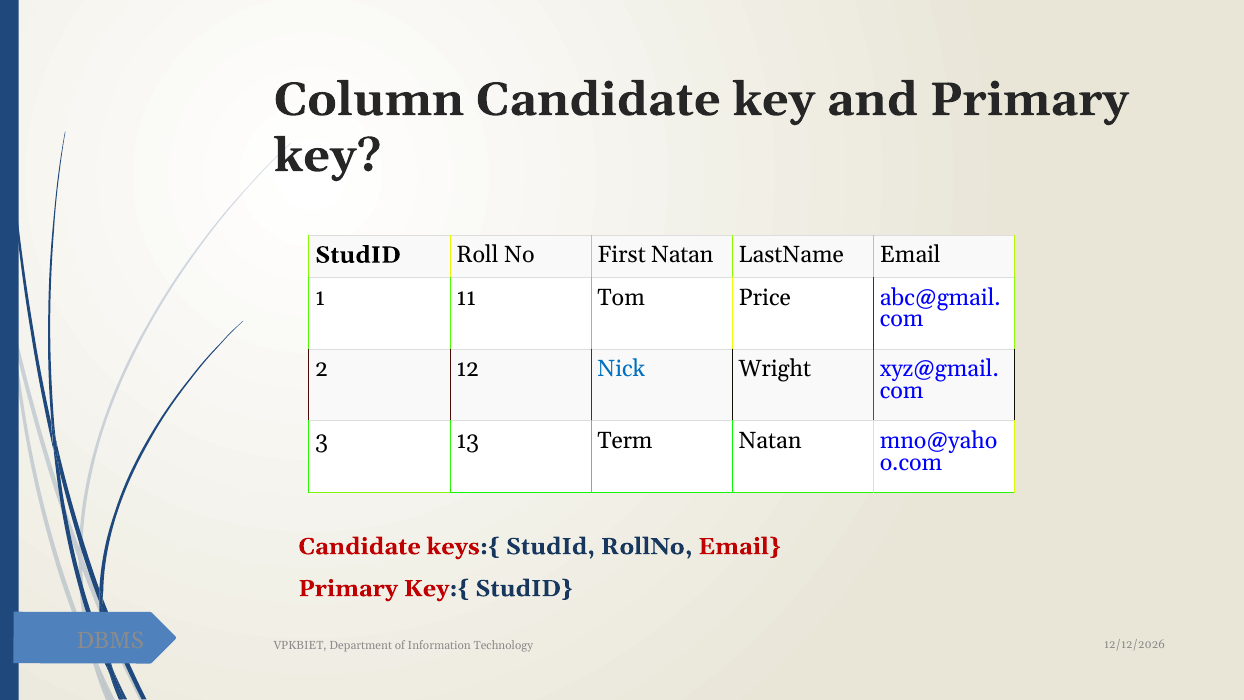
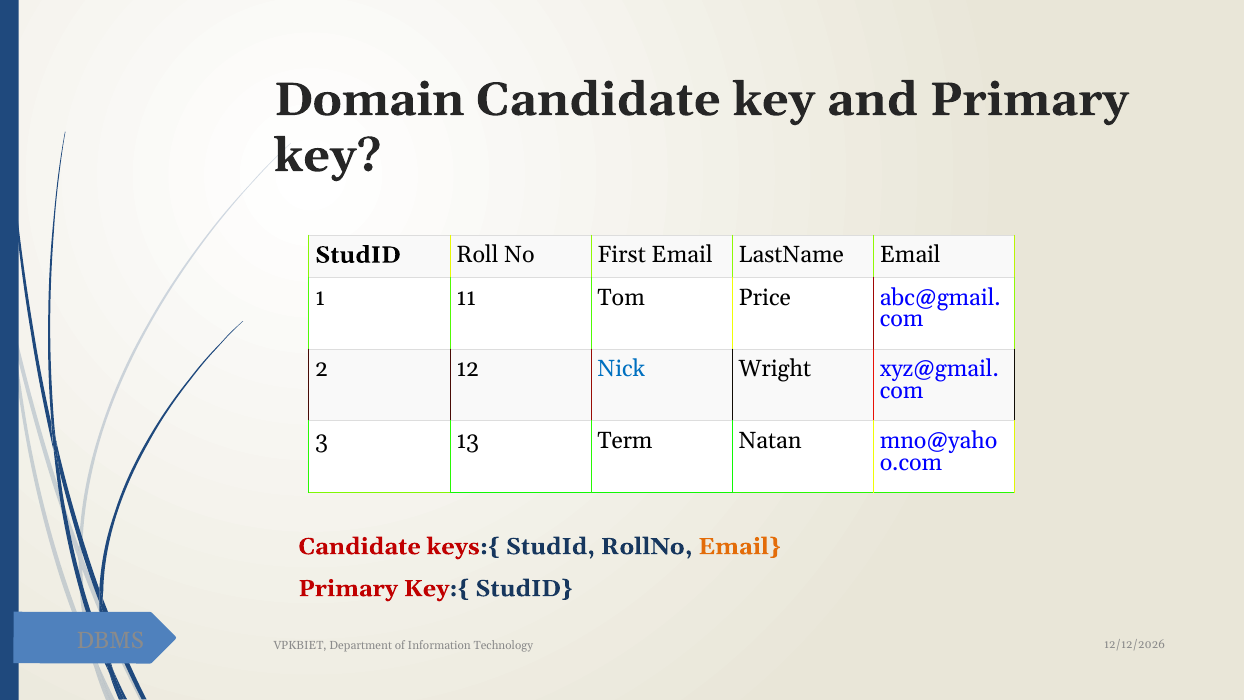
Column: Column -> Domain (369, 100)
First Natan: Natan -> Email (682, 255)
Email colour: red -> orange (740, 546)
